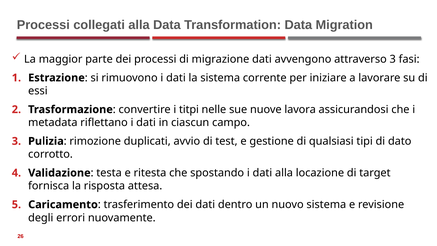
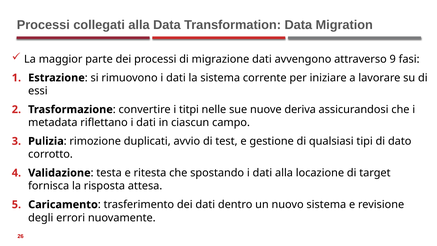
attraverso 3: 3 -> 9 (393, 59)
lavora: lavora -> deriva (300, 109)
